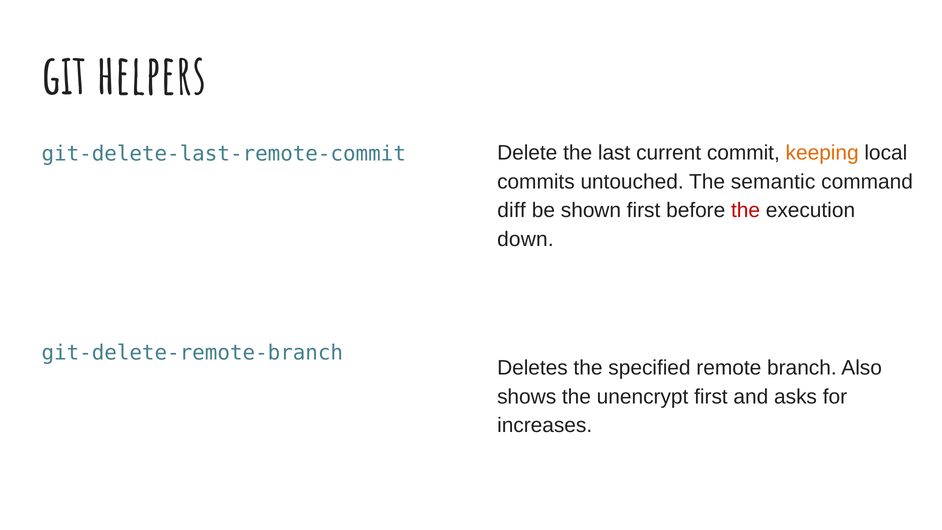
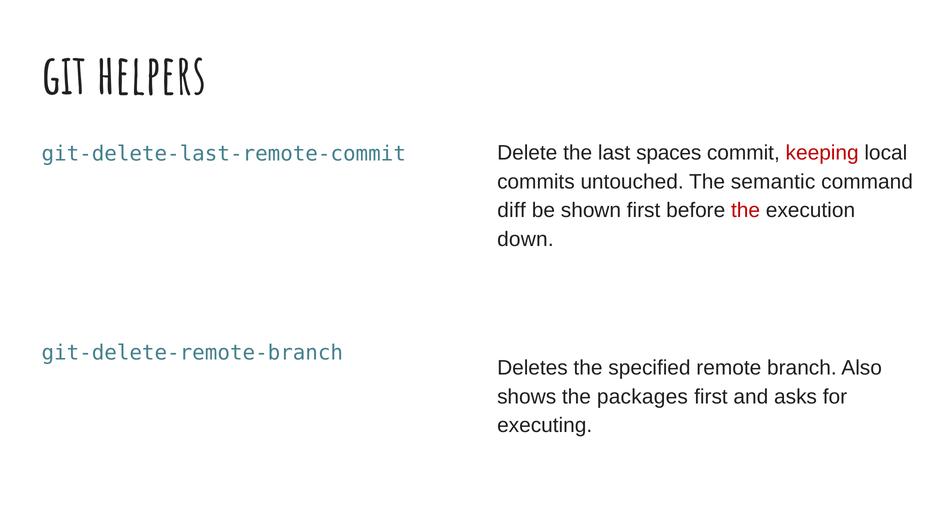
current: current -> spaces (669, 153)
keeping colour: orange -> red (822, 153)
unencrypt: unencrypt -> packages (642, 397)
increases: increases -> executing (545, 425)
